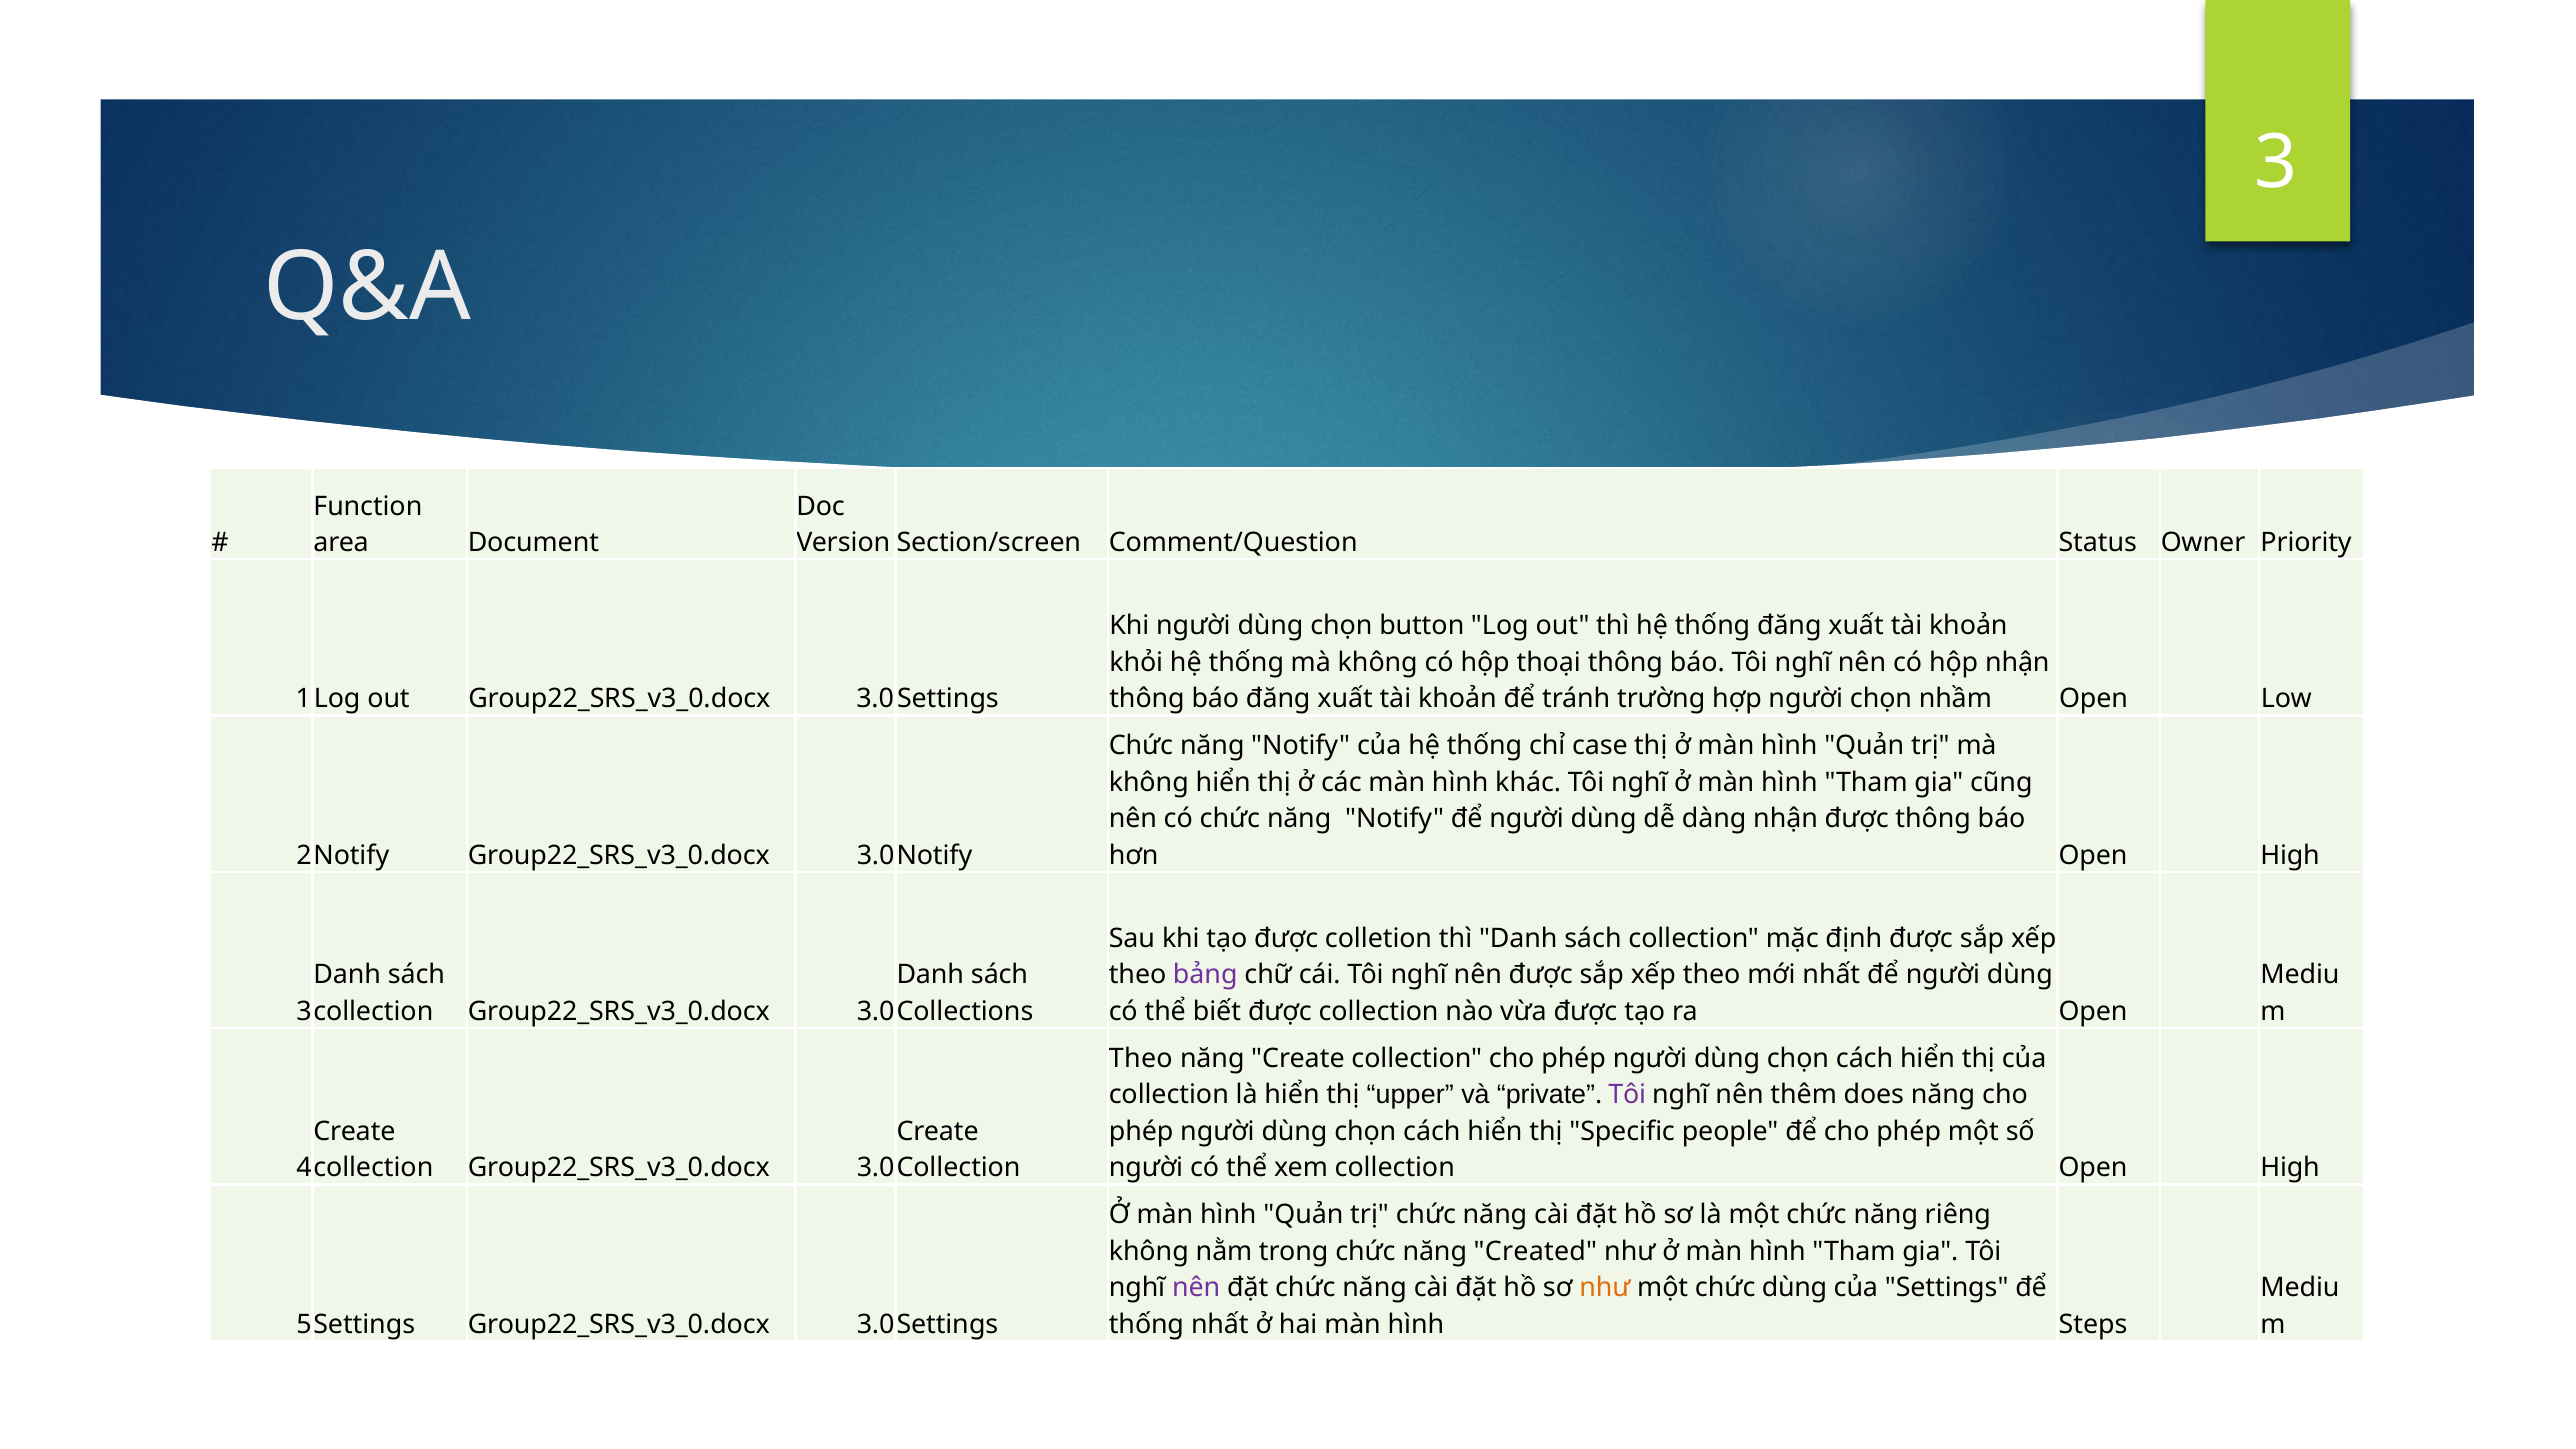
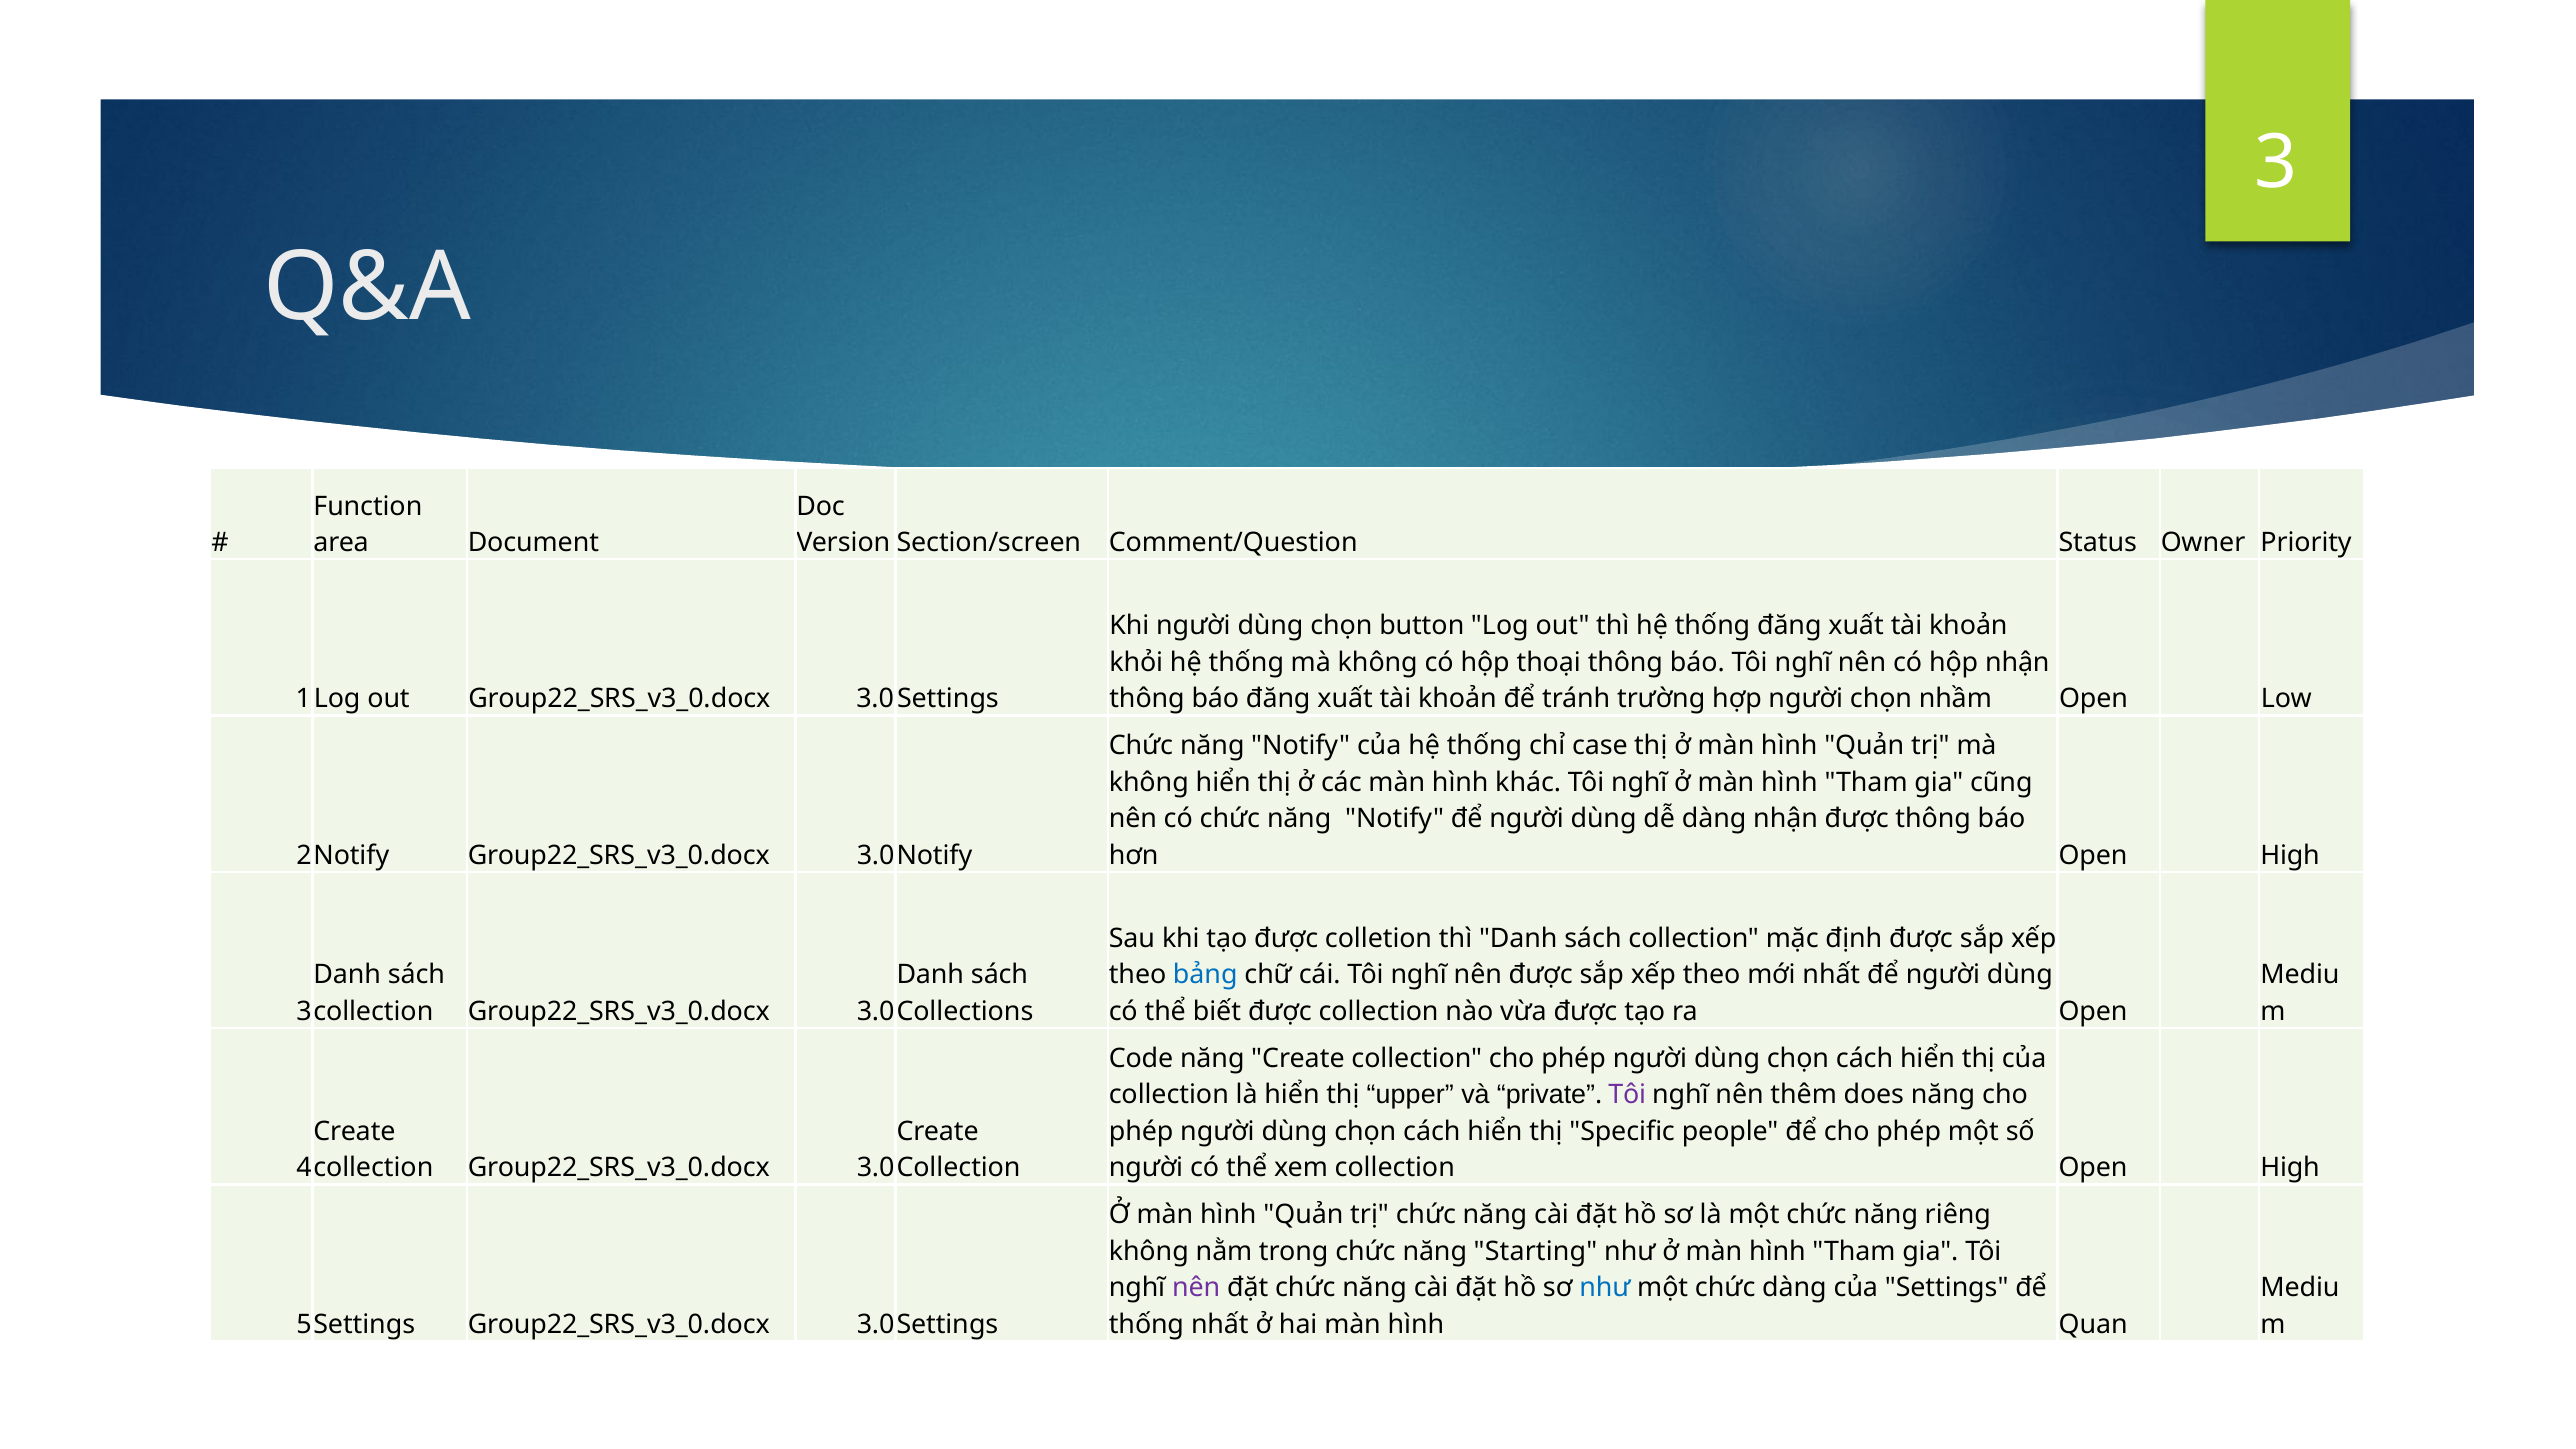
bảng colour: purple -> blue (1205, 975)
Theo: Theo -> Code (1141, 1059)
Created: Created -> Starting (1535, 1251)
như colour: orange -> blue (1605, 1288)
chức dùng: dùng -> dàng (1794, 1288)
Steps: Steps -> Quan (2093, 1324)
